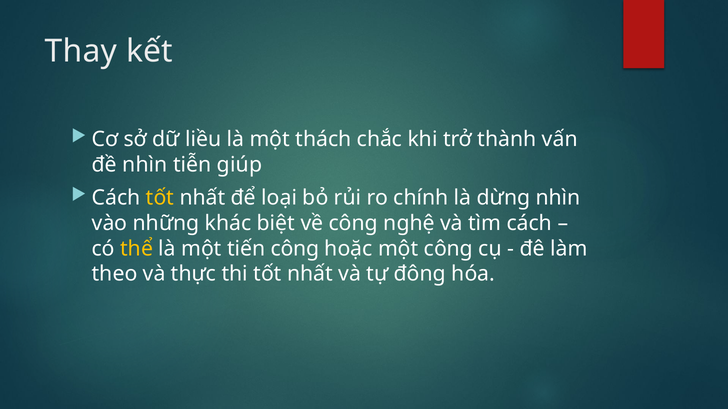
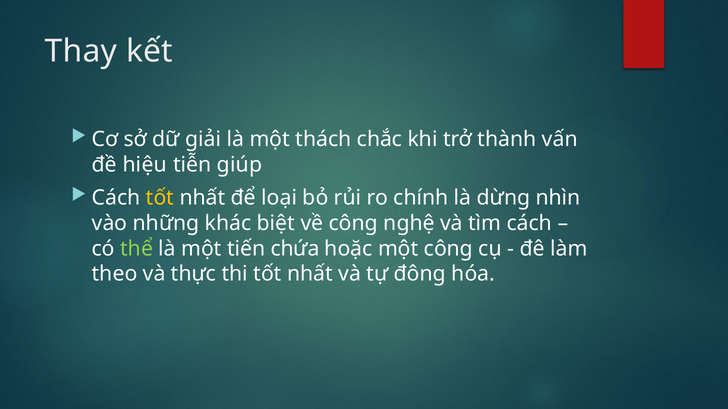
liều: liều -> giải (203, 140)
đề nhìn: nhìn -> hiệu (145, 165)
thể colour: yellow -> light green (137, 249)
tiến công: công -> chứa (295, 249)
